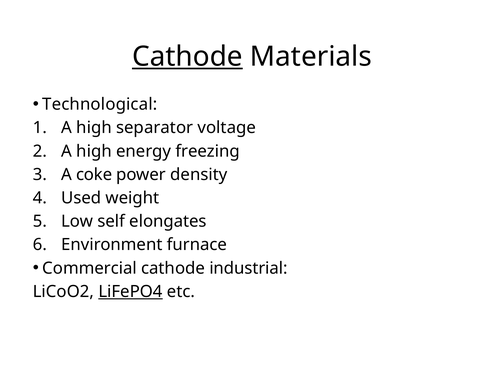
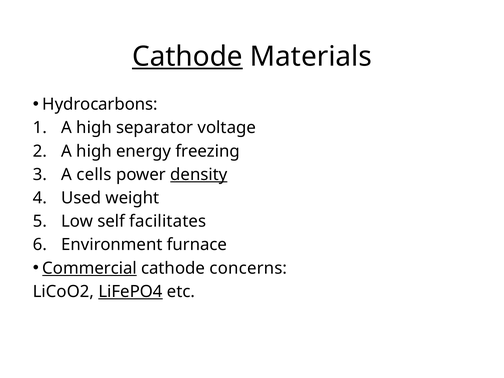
Technological: Technological -> Hydrocarbons (100, 104)
coke: coke -> cells (94, 175)
density underline: none -> present (199, 175)
elongates: elongates -> facilitates (168, 221)
Commercial underline: none -> present (90, 268)
industrial: industrial -> concerns (248, 268)
